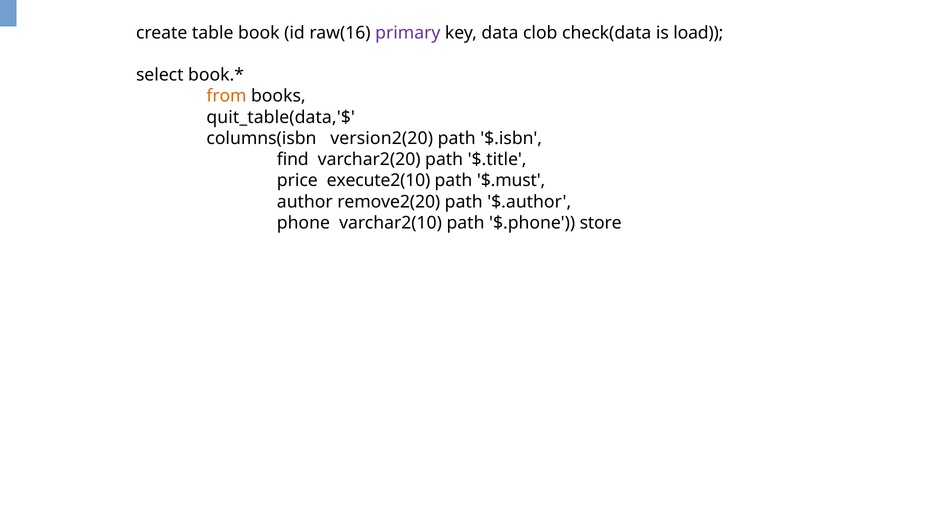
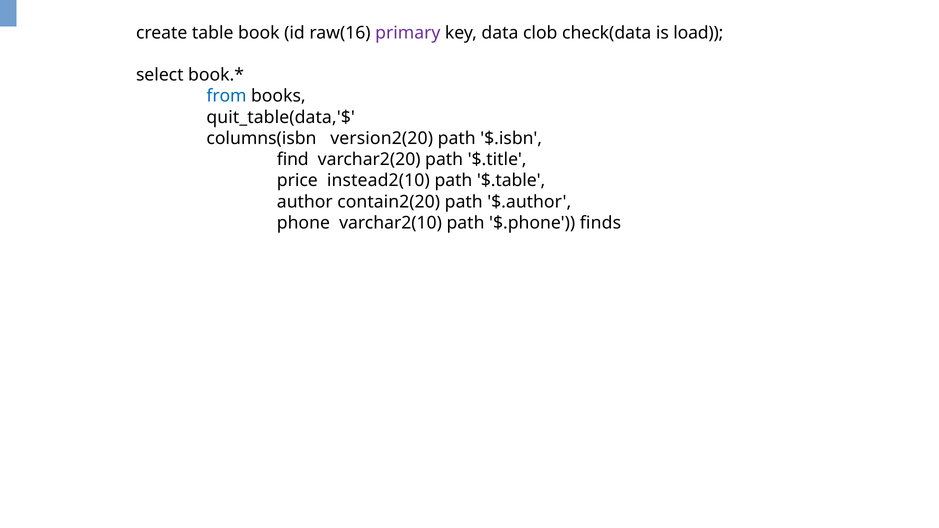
from colour: orange -> blue (227, 96)
execute2(10: execute2(10 -> instead2(10 (378, 181)
$.must: $.must -> $.table (511, 181)
remove2(20: remove2(20 -> contain2(20 (389, 202)
store: store -> finds (600, 223)
